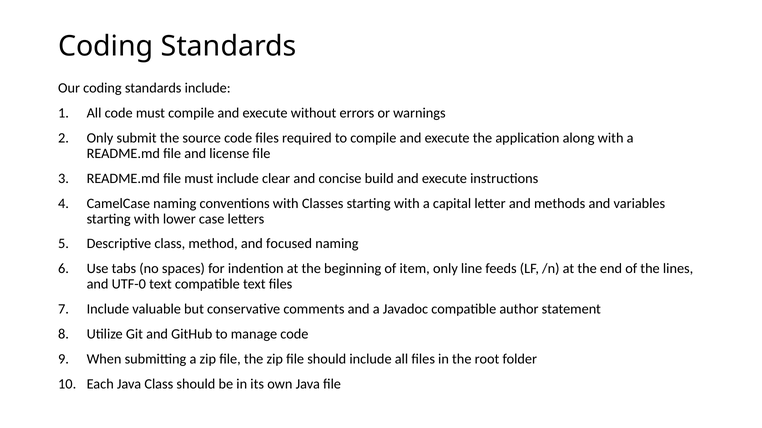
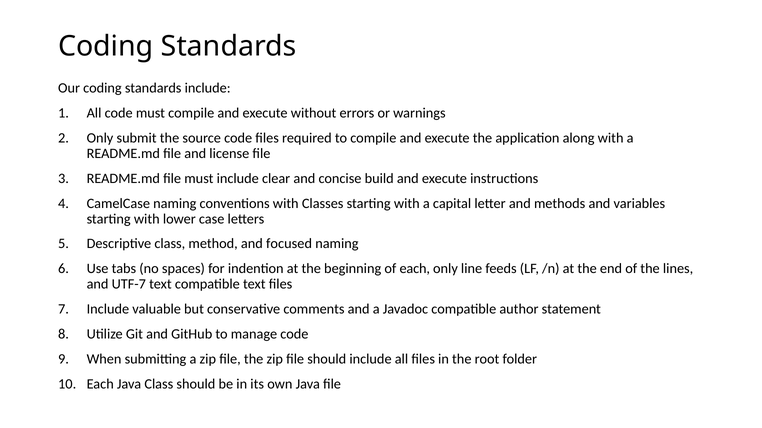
of item: item -> each (415, 269)
UTF-0: UTF-0 -> UTF-7 (129, 284)
